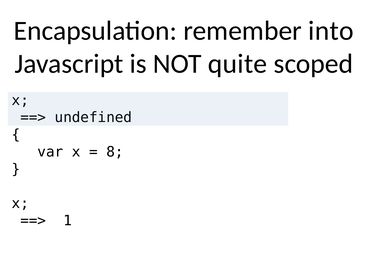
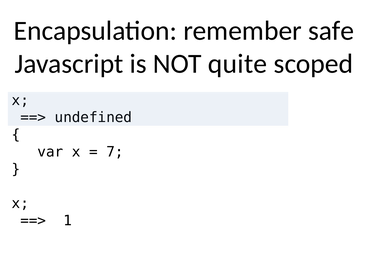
into: into -> safe (331, 31)
8: 8 -> 7 (115, 152)
